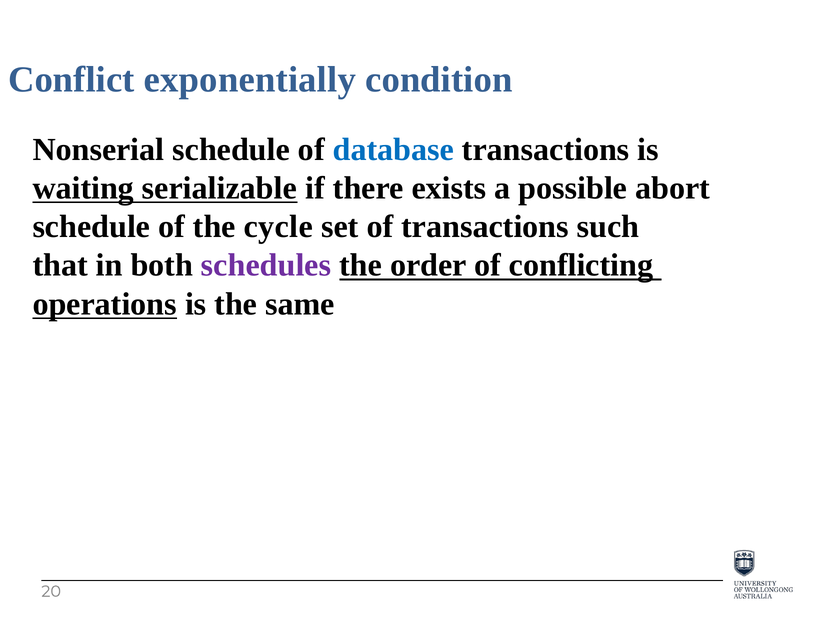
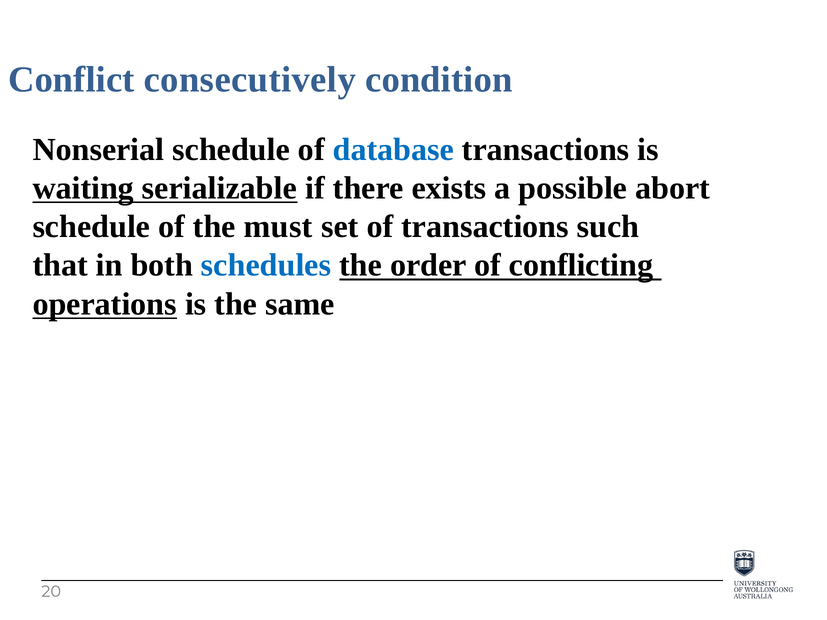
exponentially: exponentially -> consecutively (250, 80)
cycle: cycle -> must (278, 227)
schedules colour: purple -> blue (266, 265)
